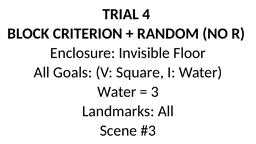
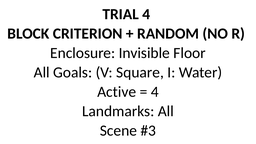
Water: Water -> Active (117, 92)
3: 3 -> 4 (155, 92)
